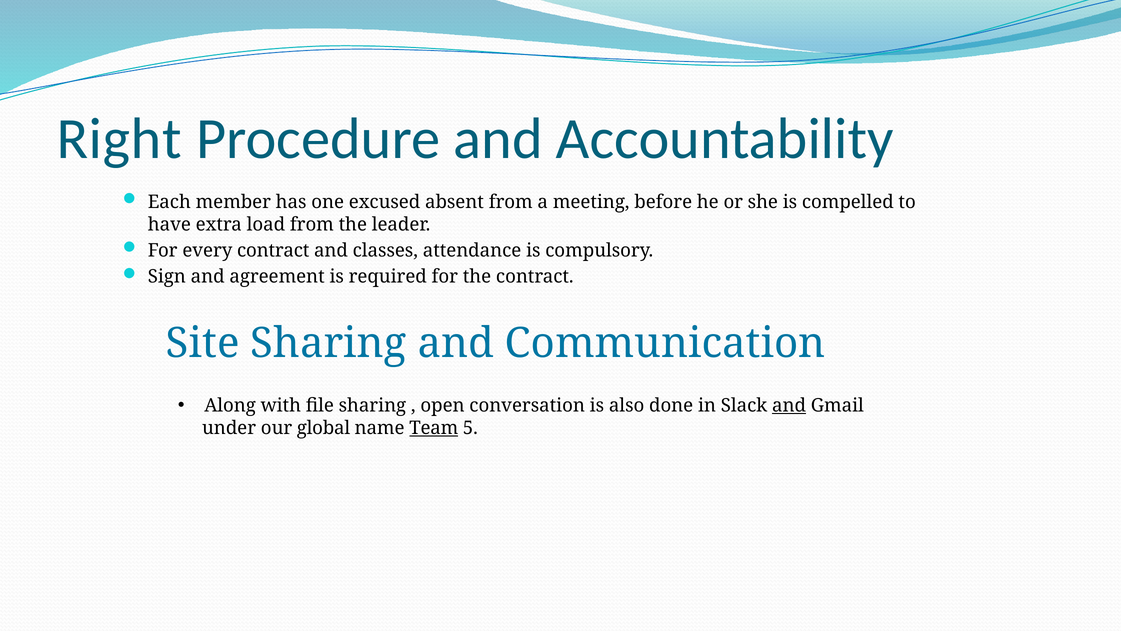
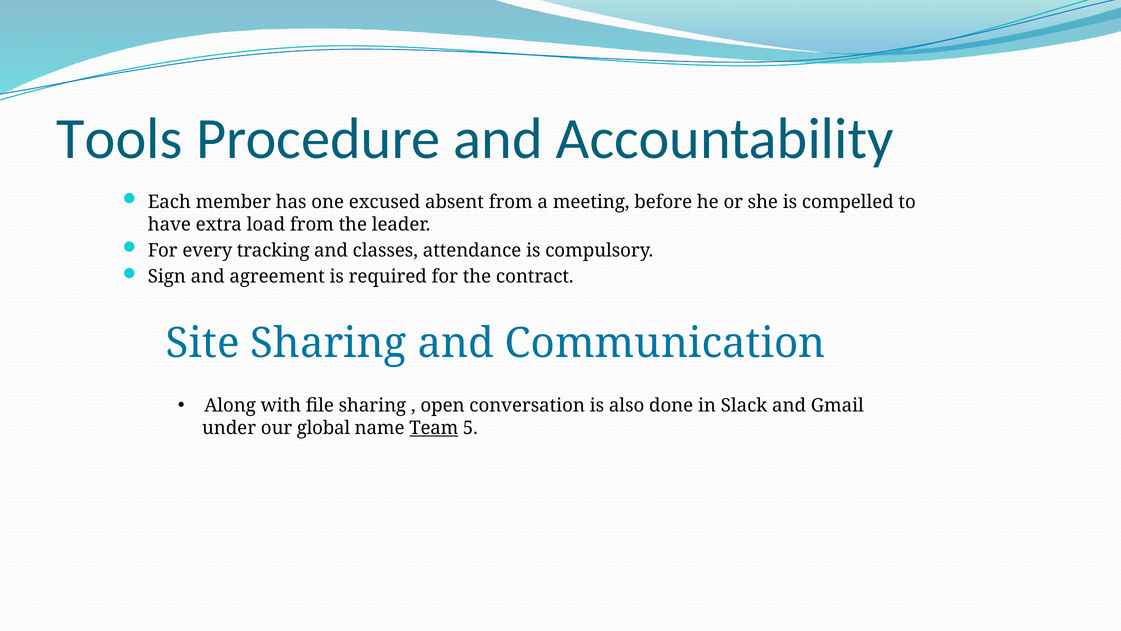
Right: Right -> Tools (119, 139)
every contract: contract -> tracking (273, 250)
and underline: present -> none (789, 405)
